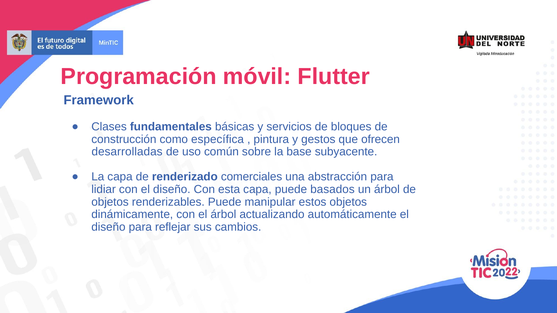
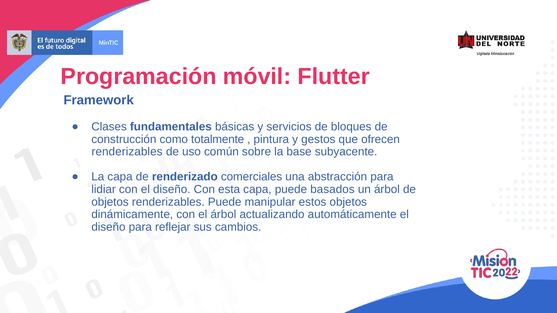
específica: específica -> totalmente (218, 139)
desarrolladas: desarrolladas -> renderizables (127, 152)
